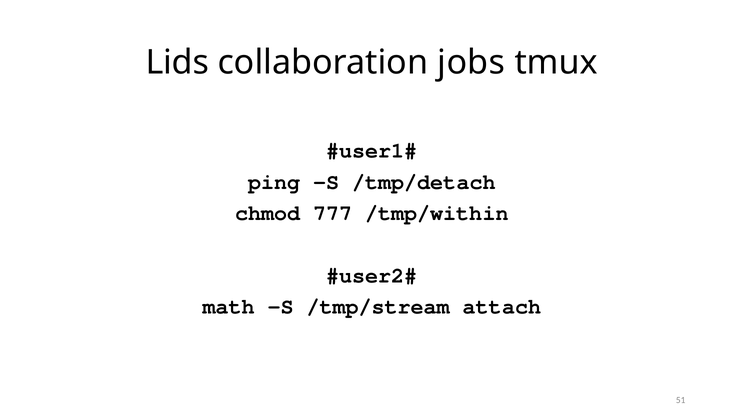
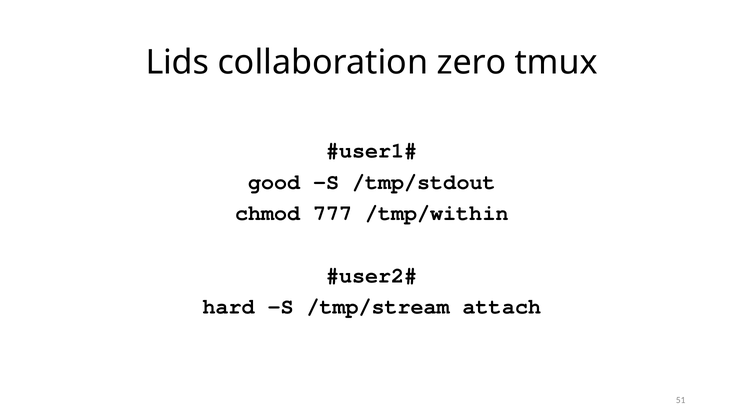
jobs: jobs -> zero (472, 63)
ping: ping -> good (274, 182)
/tmp/detach: /tmp/detach -> /tmp/stdout (424, 182)
math: math -> hard (229, 306)
